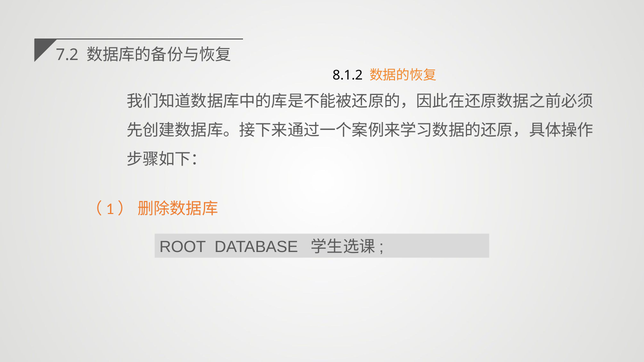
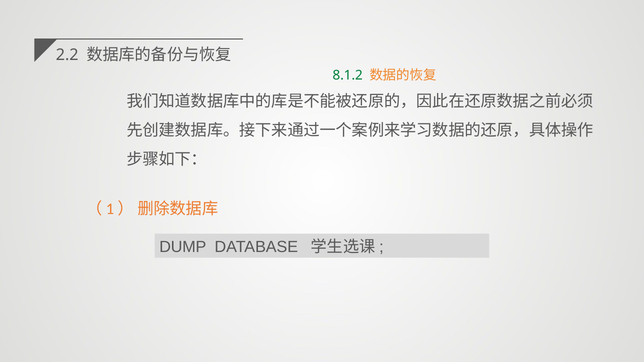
7.2: 7.2 -> 2.2 (67, 55)
8.1.2 colour: black -> green (348, 76)
ROOT: ROOT -> DUMP (183, 247)
